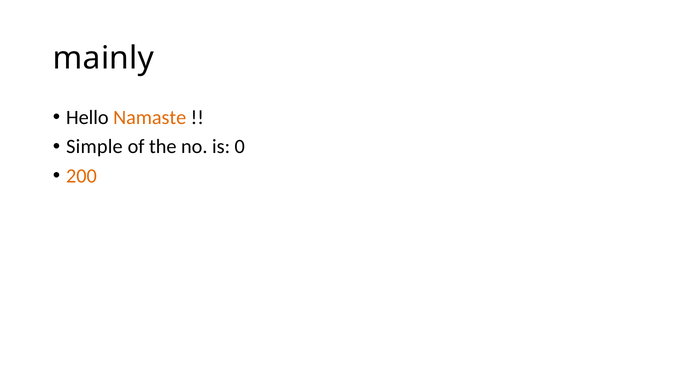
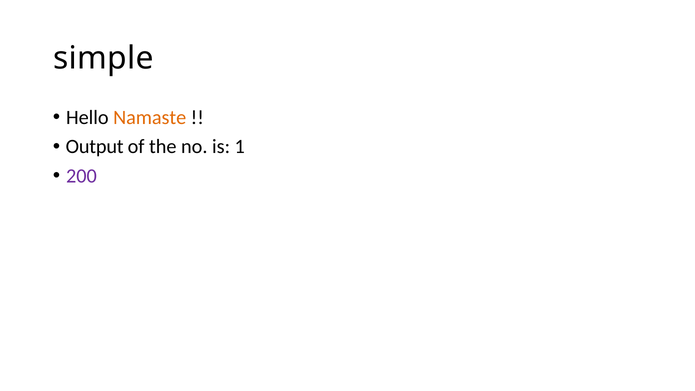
mainly: mainly -> simple (103, 58)
Simple: Simple -> Output (95, 147)
0: 0 -> 1 (240, 147)
200 colour: orange -> purple (81, 176)
